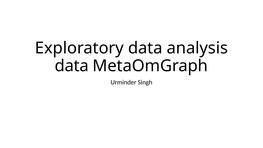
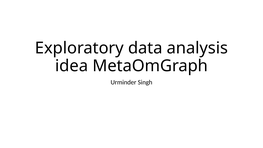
data: data -> idea (72, 66)
